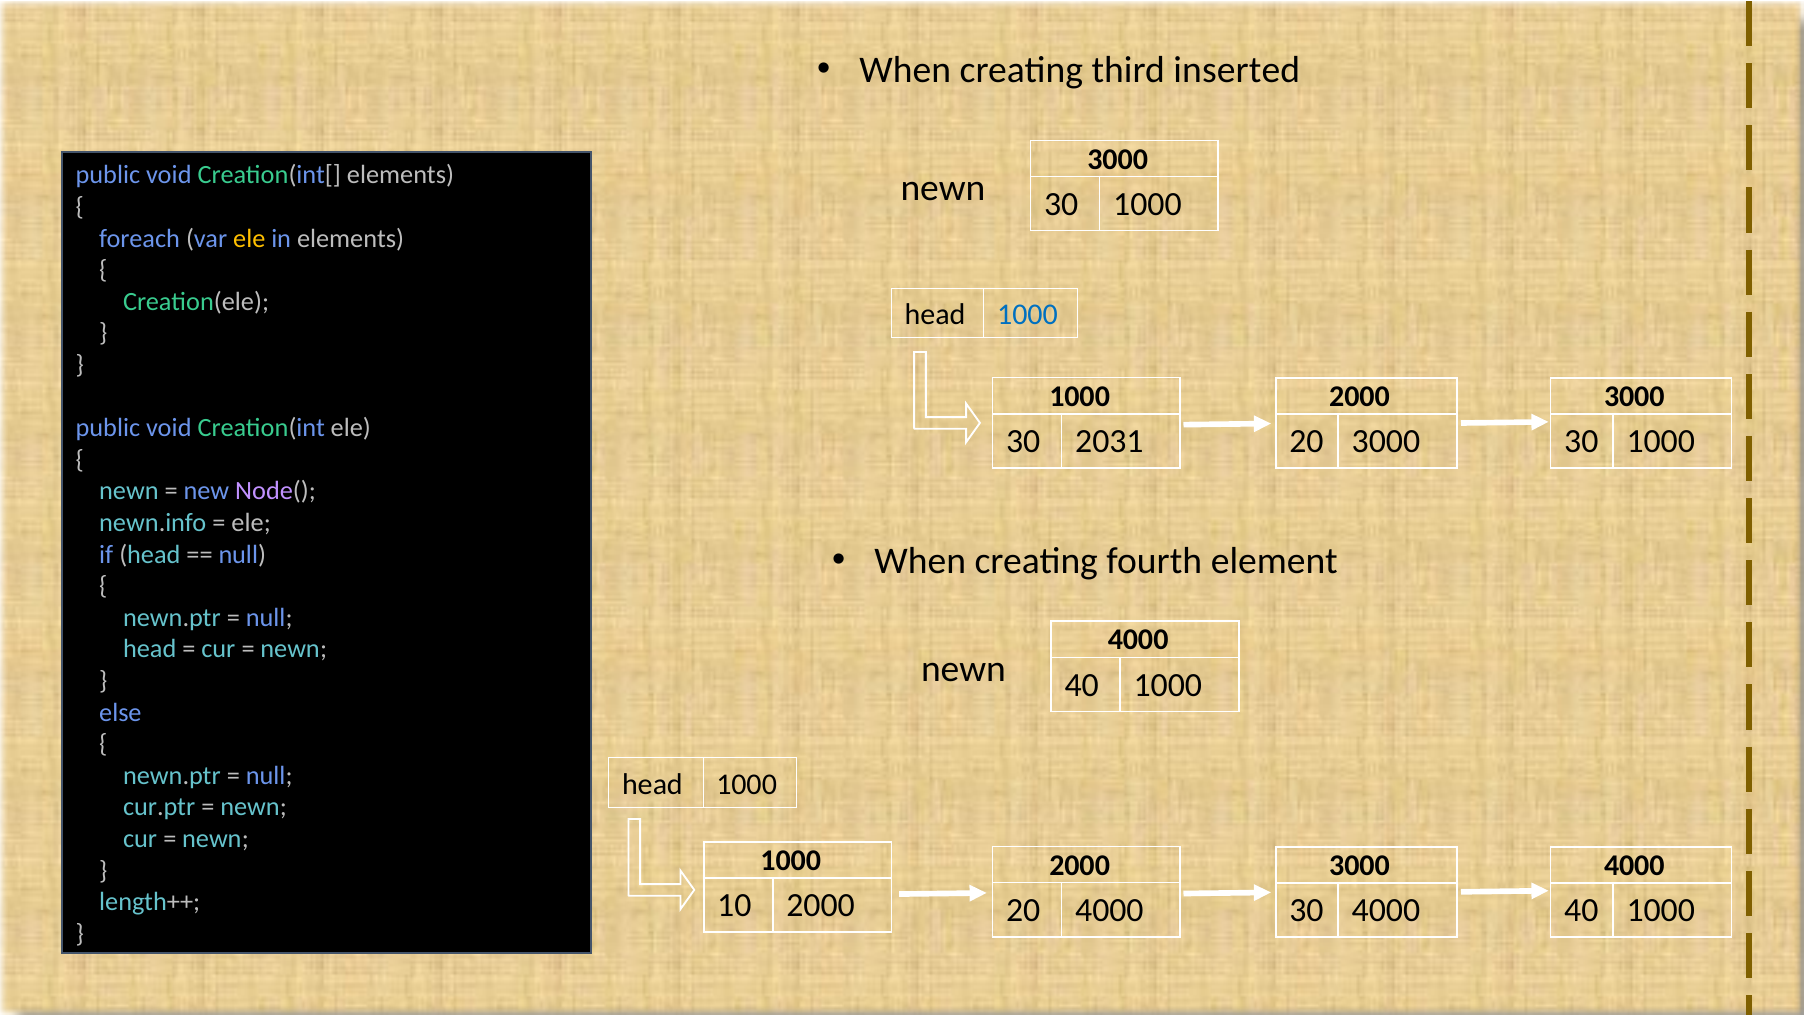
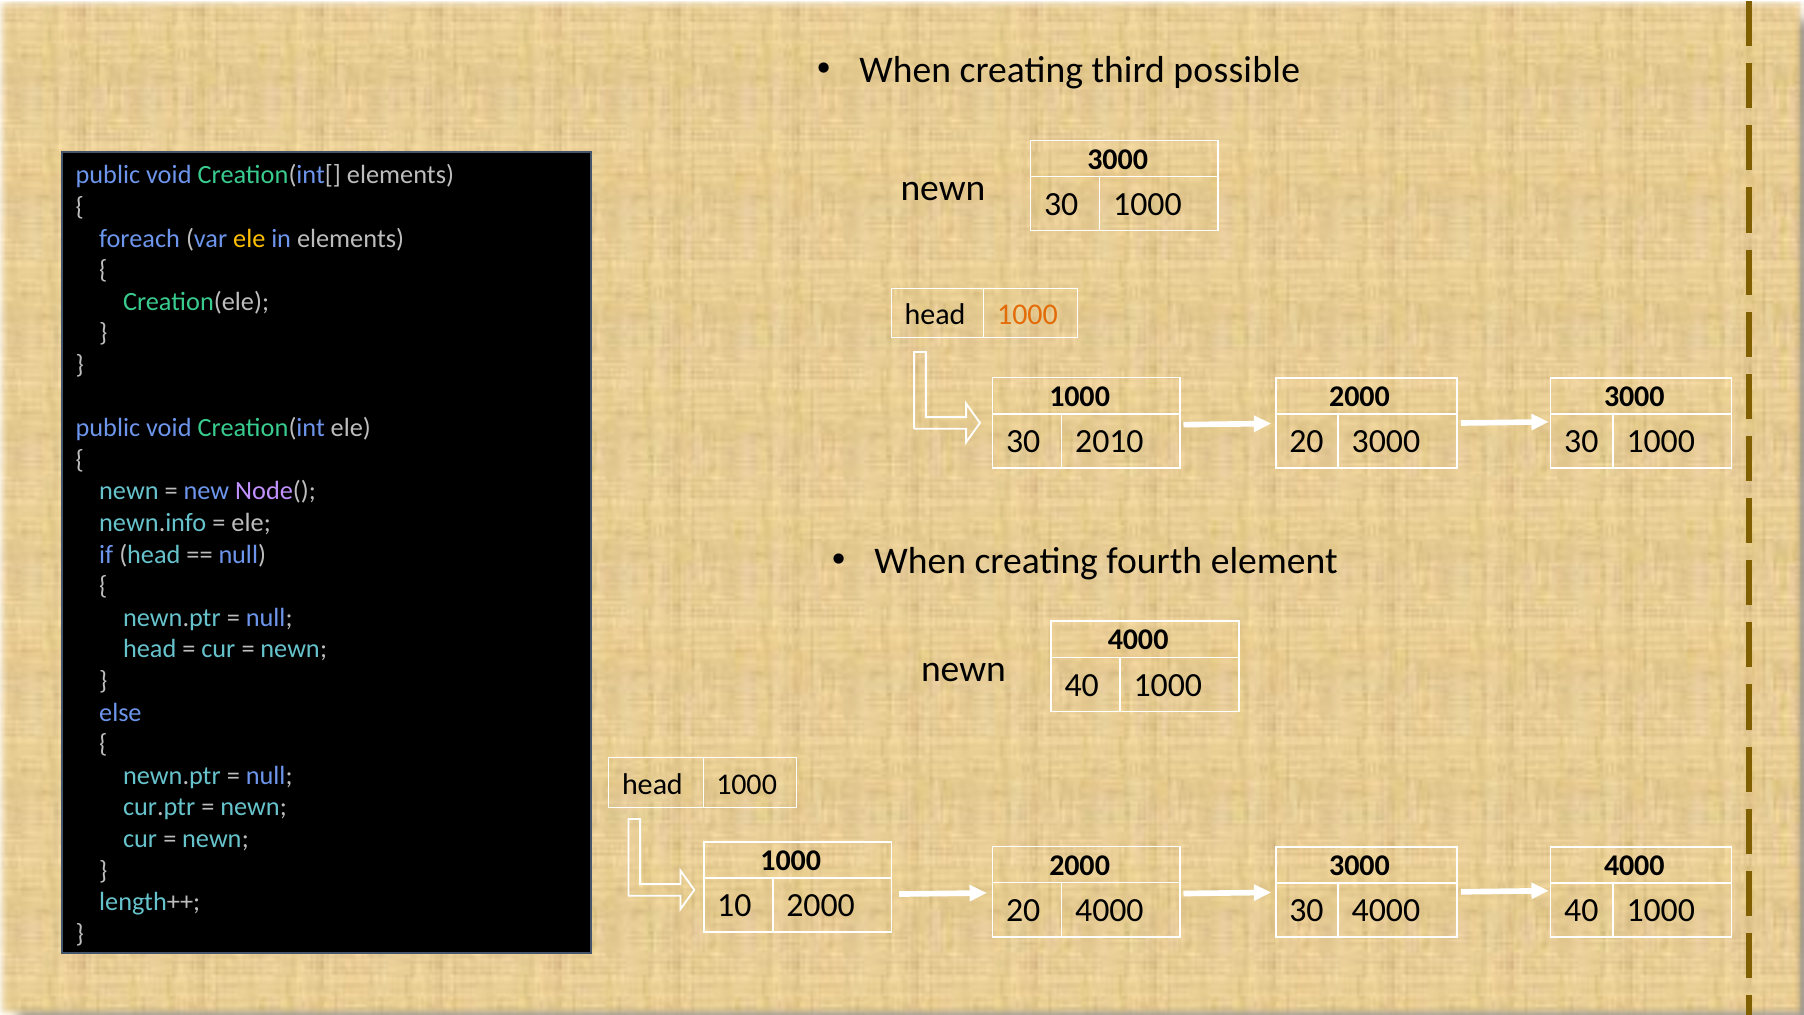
inserted: inserted -> possible (1237, 70)
1000 colour: blue -> orange (1027, 315)
2031: 2031 -> 2010 (1109, 441)
